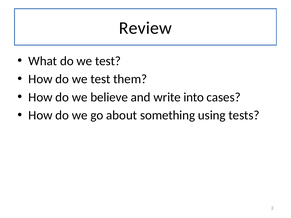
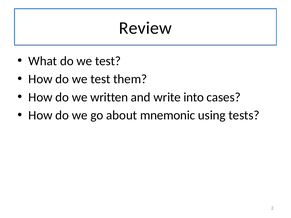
believe: believe -> written (109, 97)
something: something -> mnemonic (168, 115)
